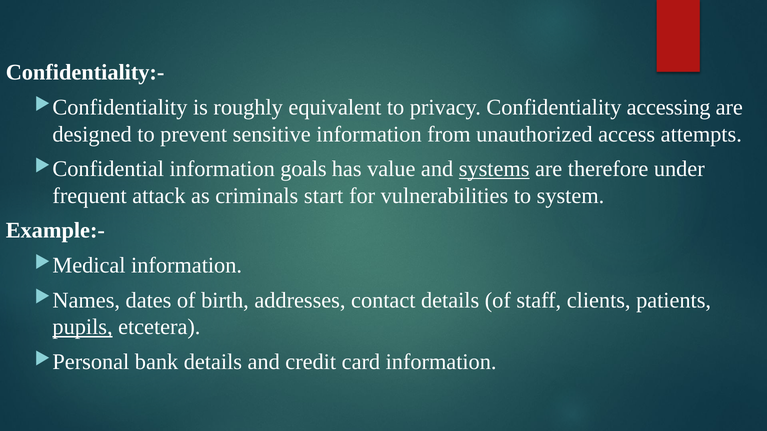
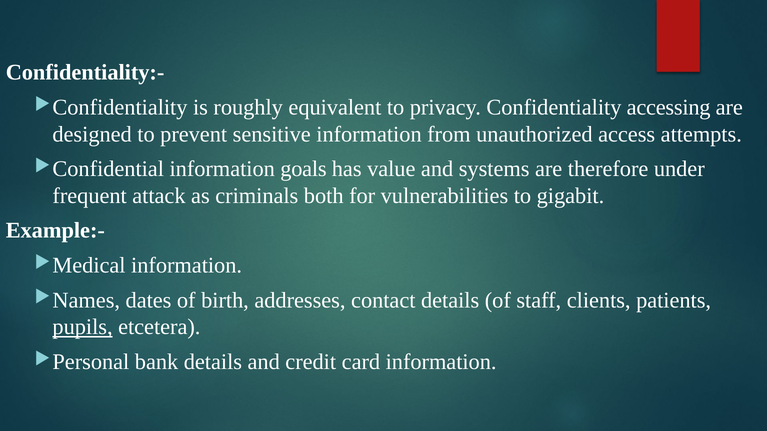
systems underline: present -> none (494, 169)
start: start -> both (324, 196)
system: system -> gigabit (570, 196)
